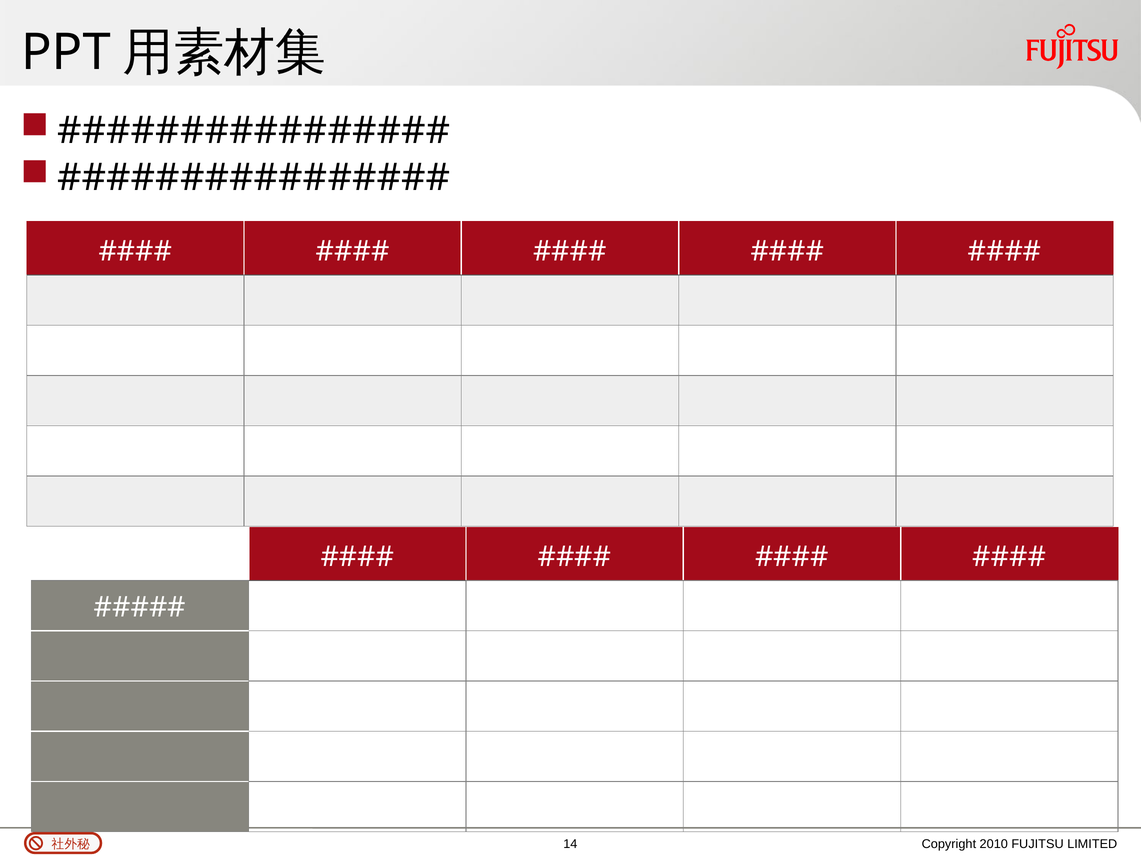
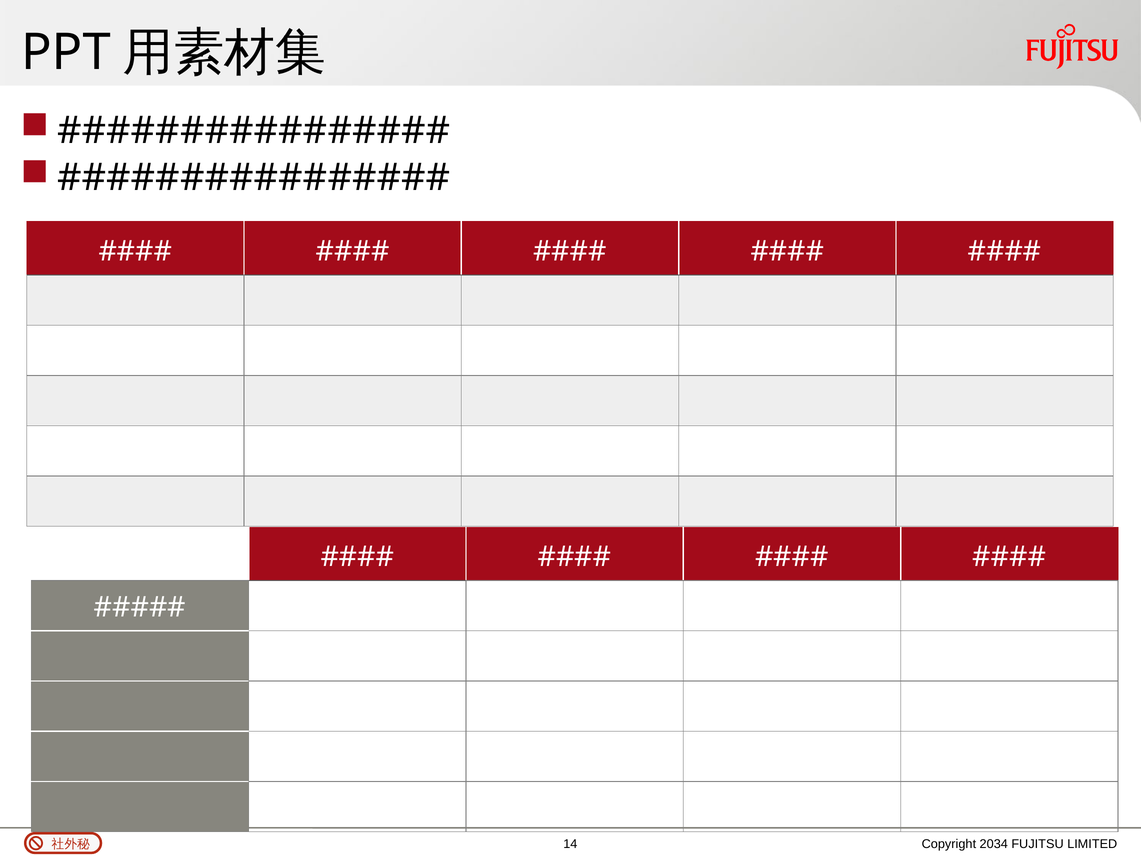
2010: 2010 -> 2034 (994, 844)
